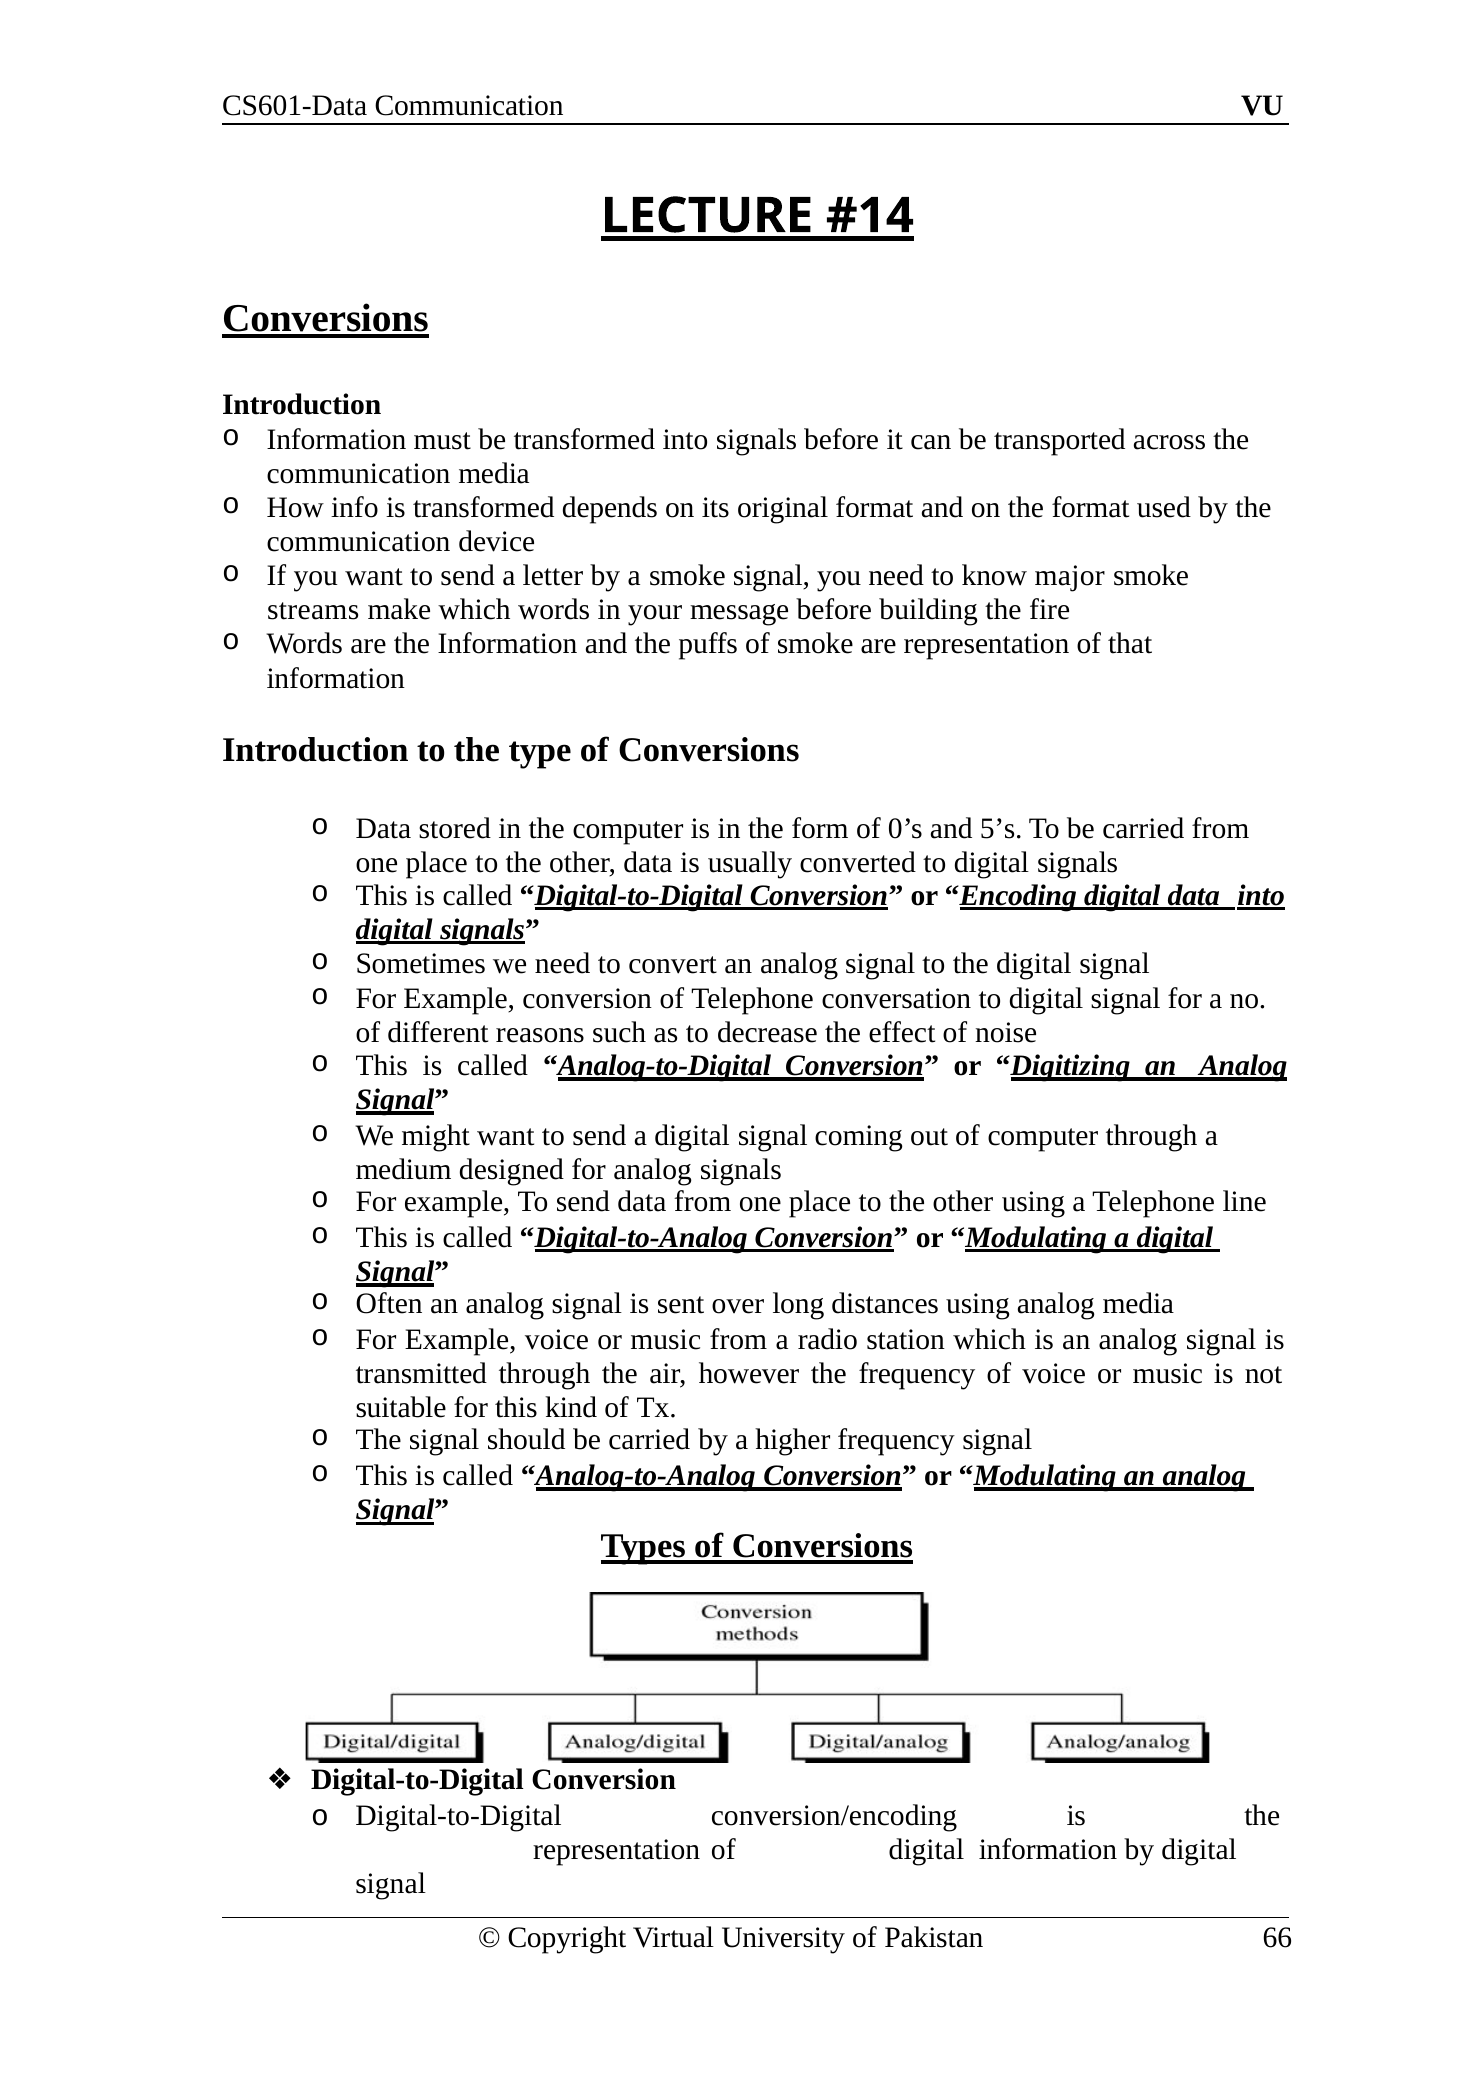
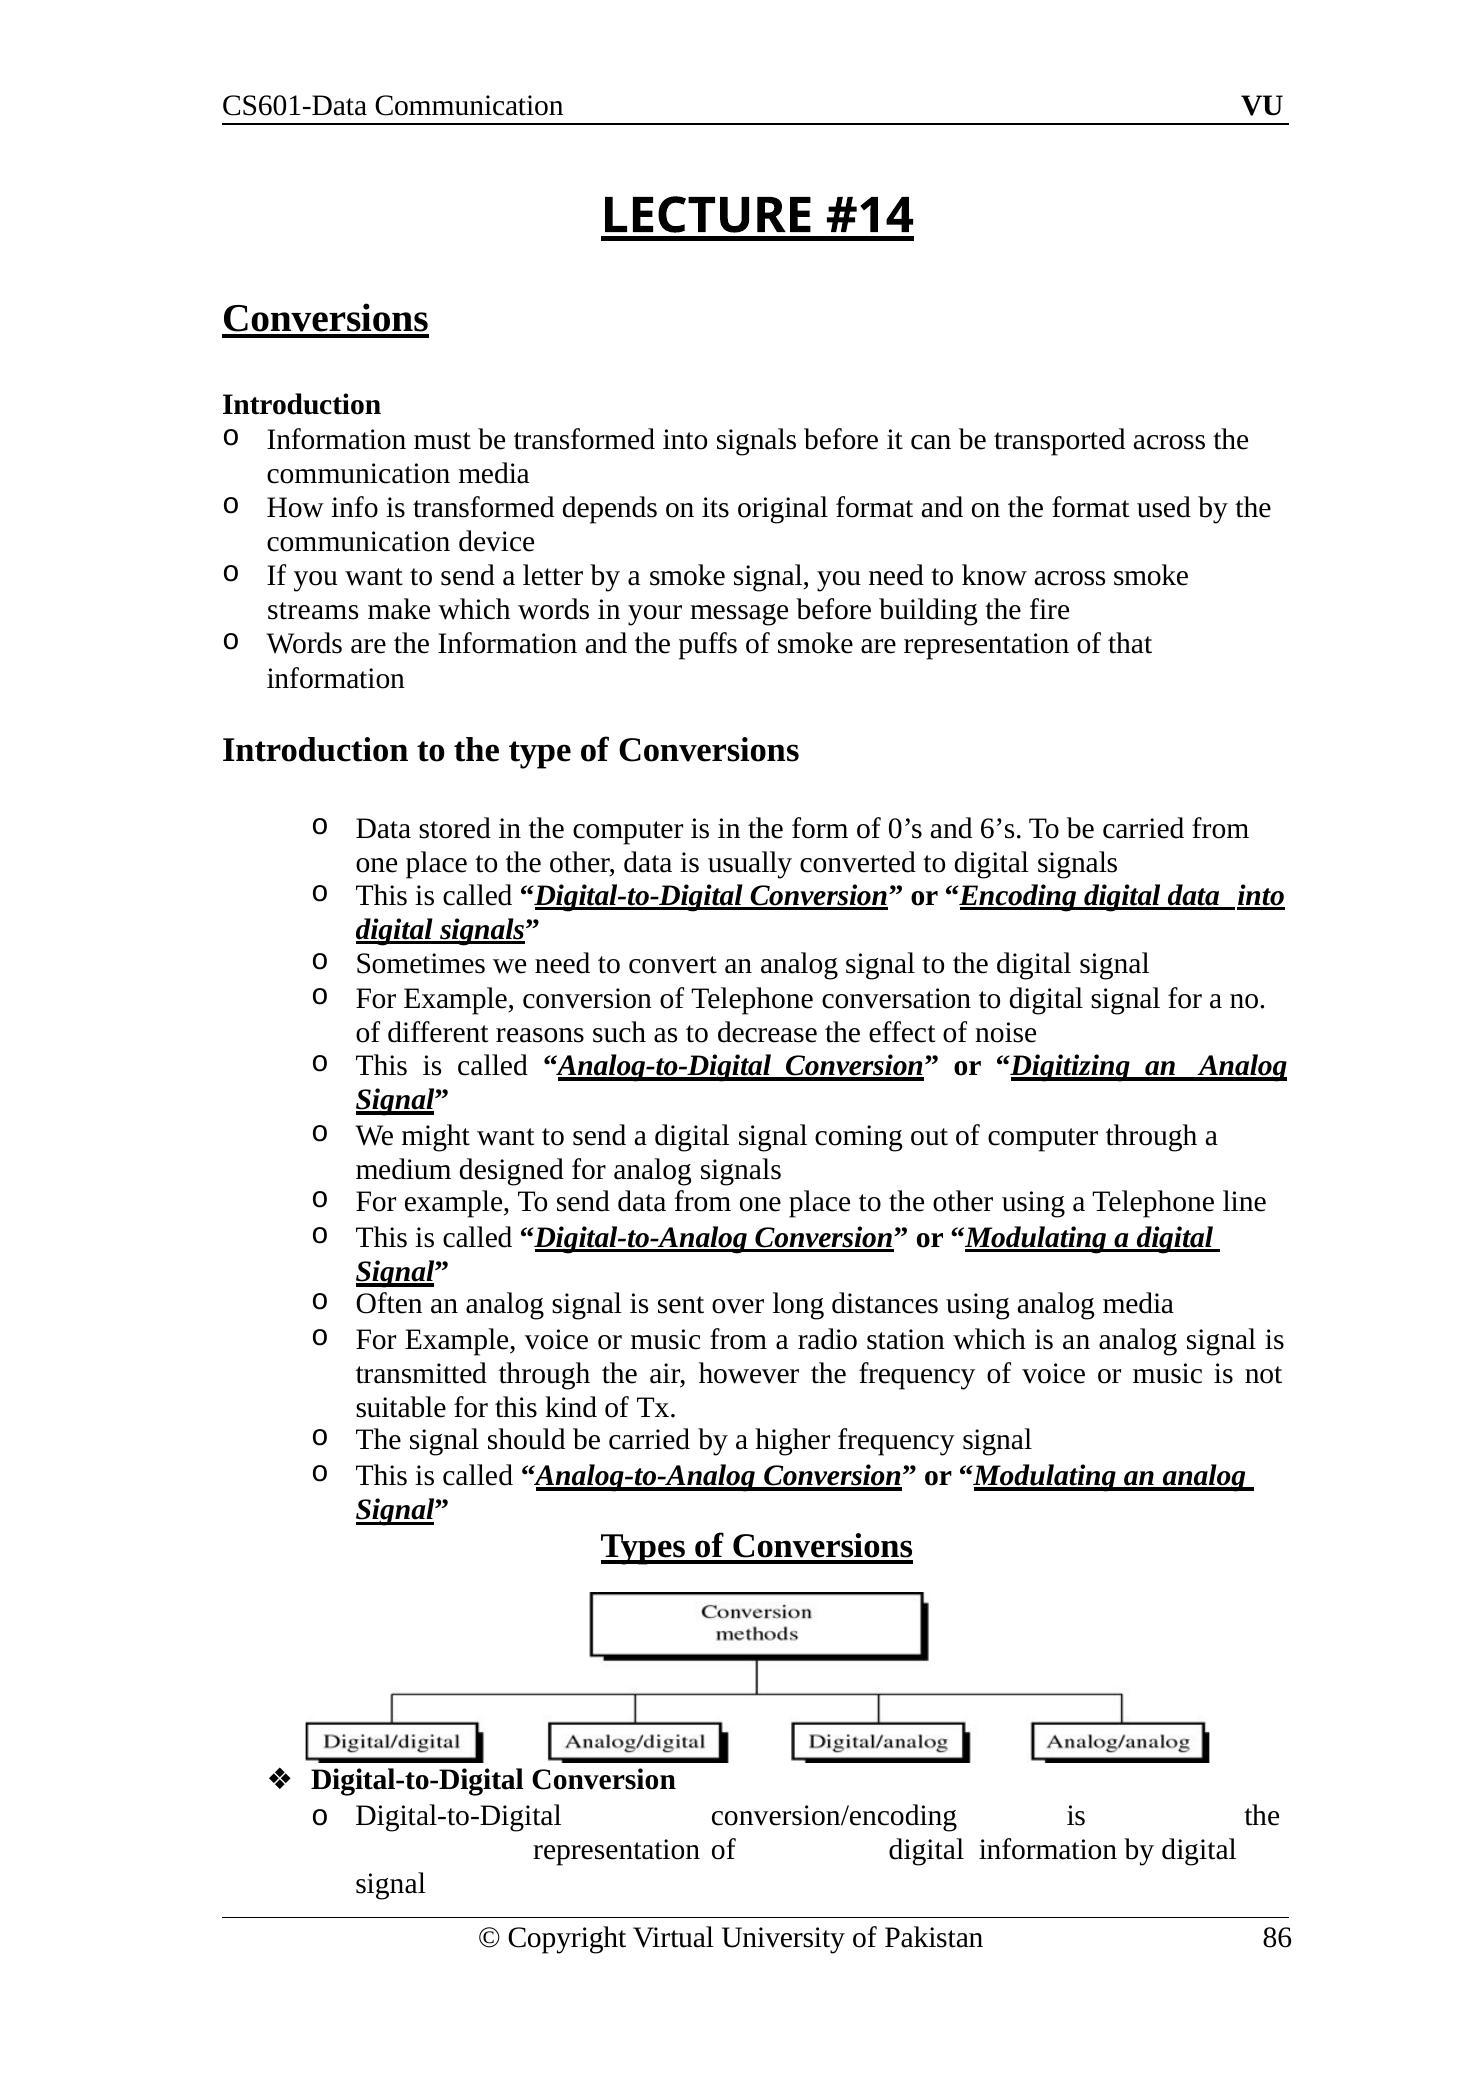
know major: major -> across (1070, 576)
5’s: 5’s -> 6’s (1001, 829)
66: 66 -> 86 (1277, 1938)
